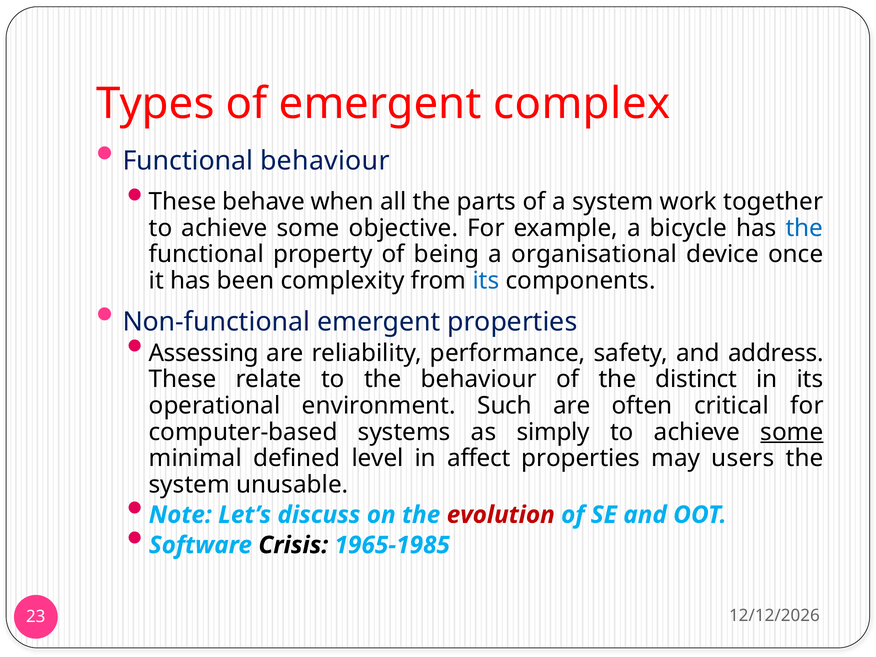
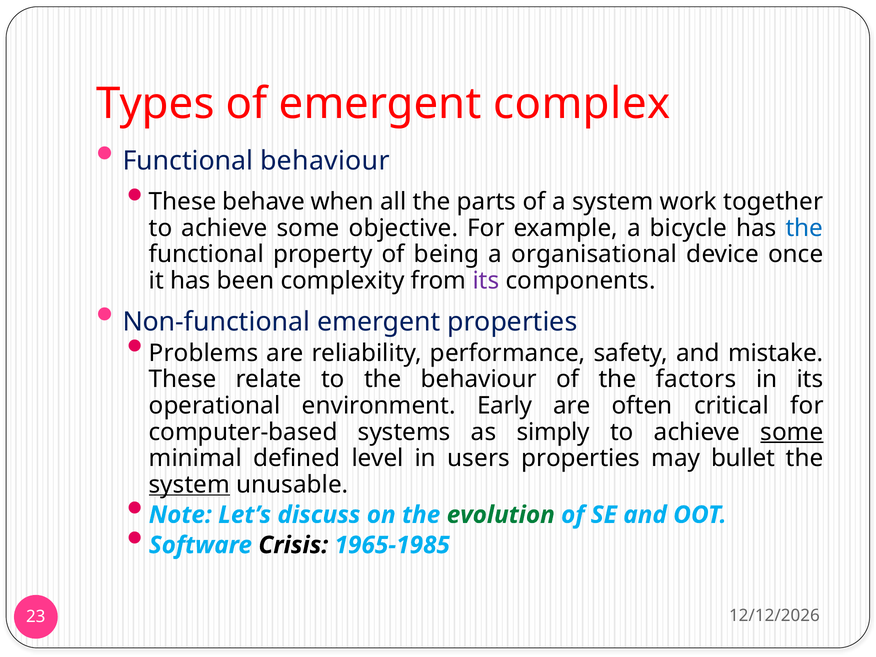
its colour: blue -> purple (486, 281)
Assessing: Assessing -> Problems (204, 353)
address: address -> mistake (776, 353)
distinct: distinct -> factors (696, 379)
Such: Such -> Early (505, 406)
affect: affect -> users (479, 458)
users: users -> bullet (743, 458)
system underline: none -> present (189, 485)
evolution colour: red -> green (501, 515)
